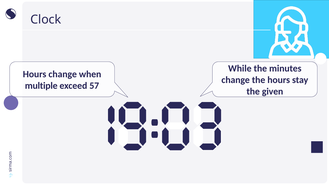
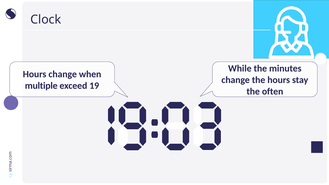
57: 57 -> 19 (94, 86)
given: given -> often (273, 91)
